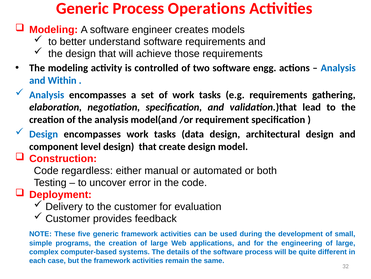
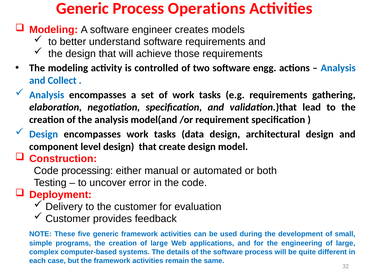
Within: Within -> Collect (62, 80)
regardless: regardless -> processing (87, 170)
